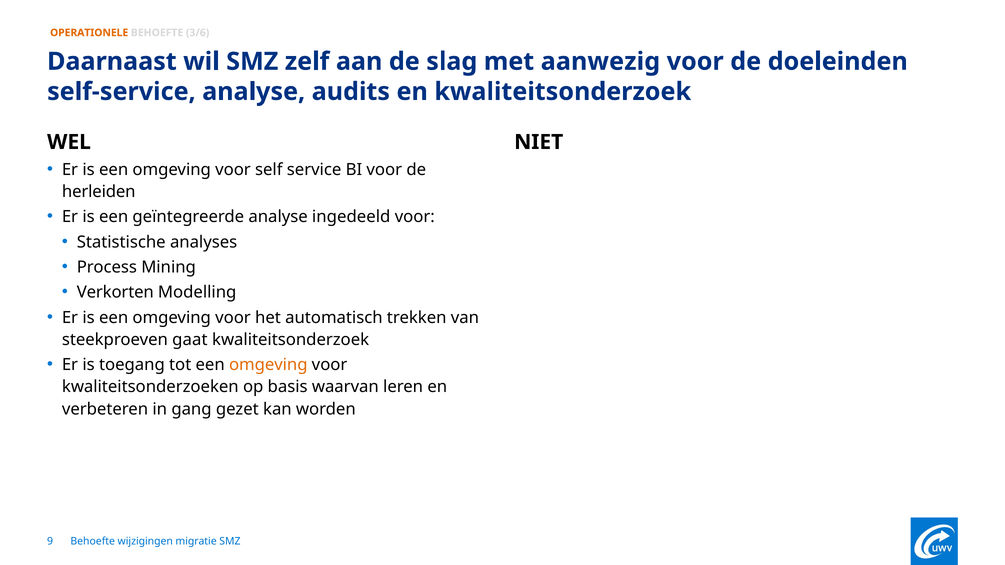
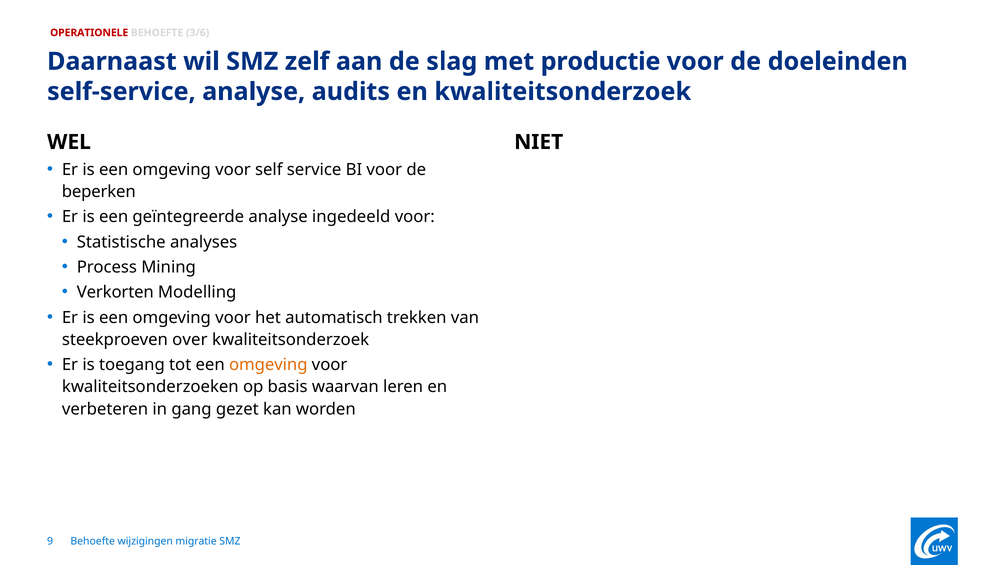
OPERATIONELE colour: orange -> red (89, 33)
aanwezig: aanwezig -> productie (601, 62)
herleiden: herleiden -> beperken (99, 192)
gaat: gaat -> over (190, 340)
